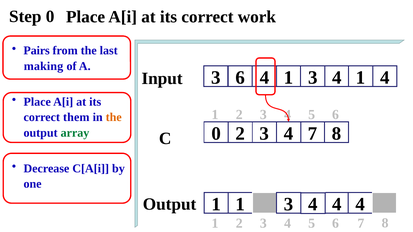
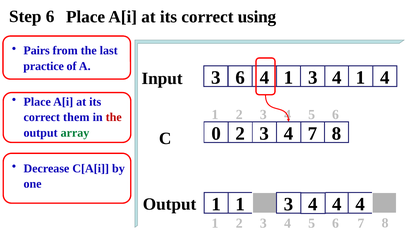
Step 0: 0 -> 6 (50, 17)
work: work -> using (257, 17)
making: making -> practice (44, 66)
the colour: orange -> red (114, 117)
